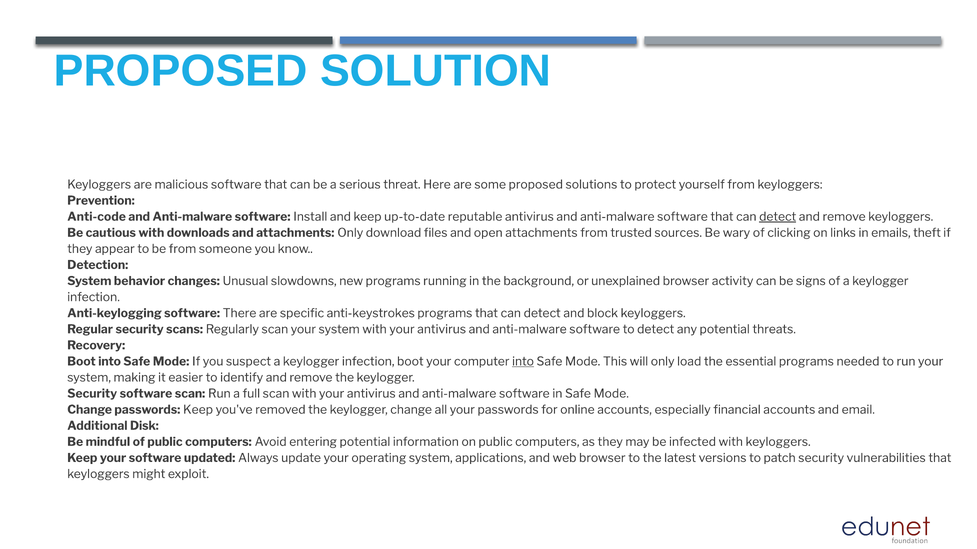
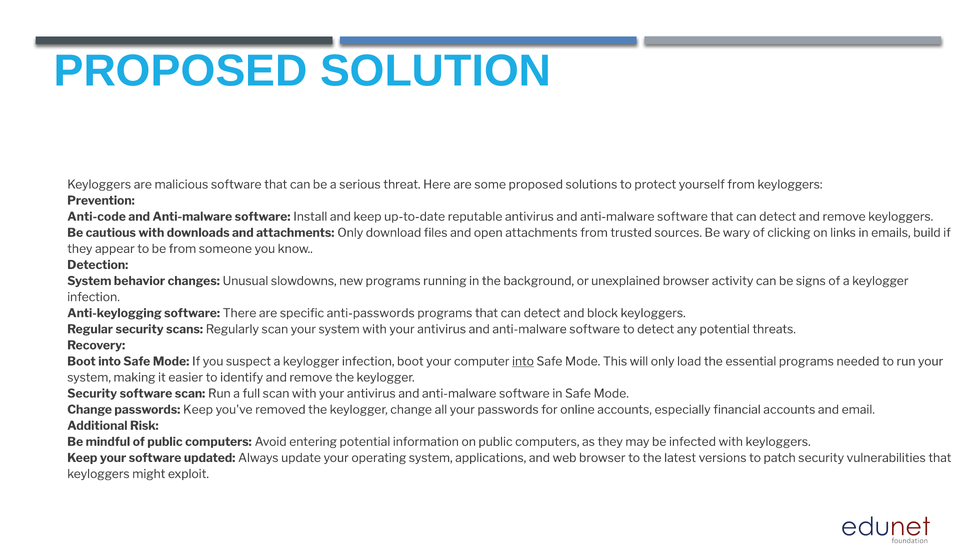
detect underline: present -> none (778, 217)
theft: theft -> build (927, 233)
anti-keystrokes: anti-keystrokes -> anti-passwords (371, 314)
Disk: Disk -> Risk (144, 426)
